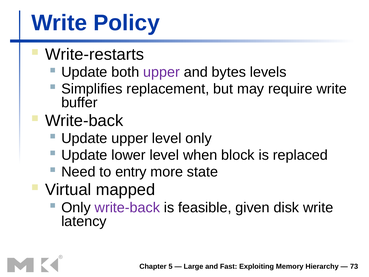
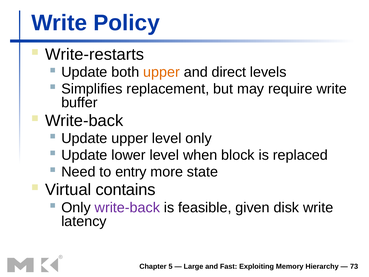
upper colour: purple -> orange (162, 72)
bytes: bytes -> direct (229, 72)
mapped: mapped -> contains (126, 190)
